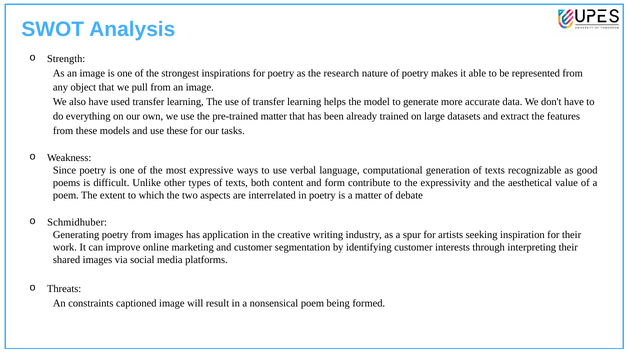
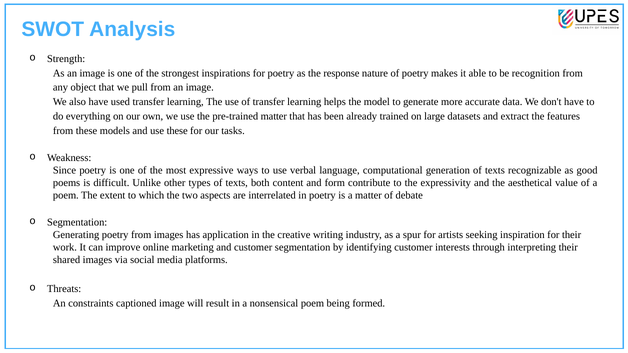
research: research -> response (341, 73)
represented: represented -> recognition (536, 73)
Schmidhuber: Schmidhuber -> Segmentation (77, 222)
